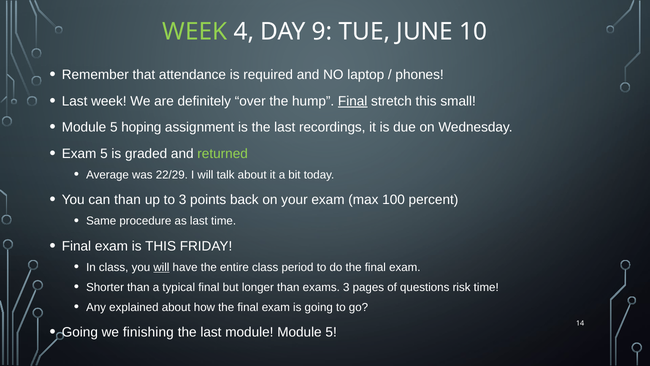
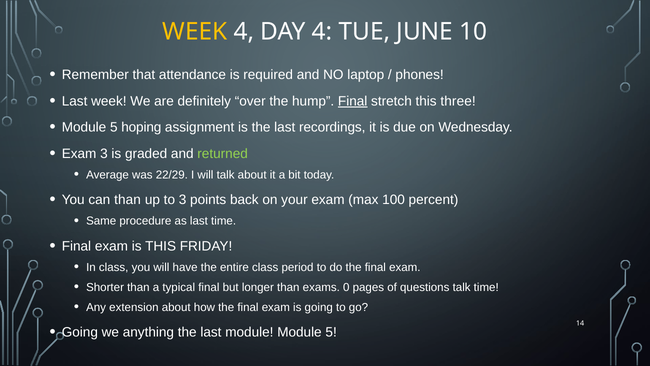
WEEK colour: light green -> yellow (195, 32)
DAY 9: 9 -> 4 (322, 32)
small: small -> three (458, 101)
Exam 5: 5 -> 3 (104, 154)
will underline: present -> none (161, 267)
exams 3: 3 -> 0 (346, 287)
questions risk: risk -> talk (462, 287)
explained: explained -> extension (134, 307)
finishing: finishing -> anything (148, 332)
